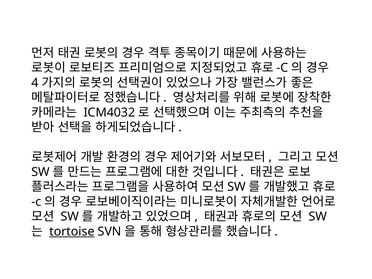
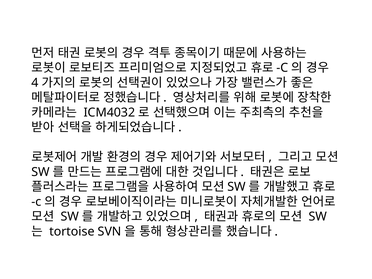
tortoise underline: present -> none (72, 232)
